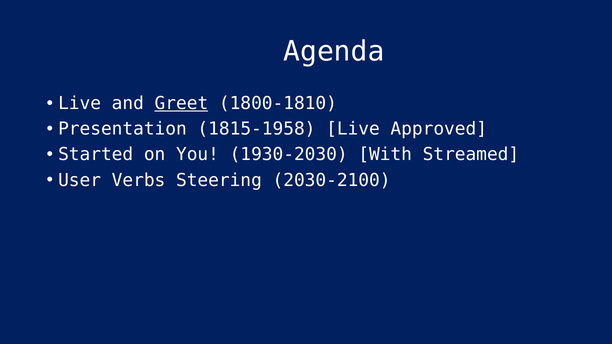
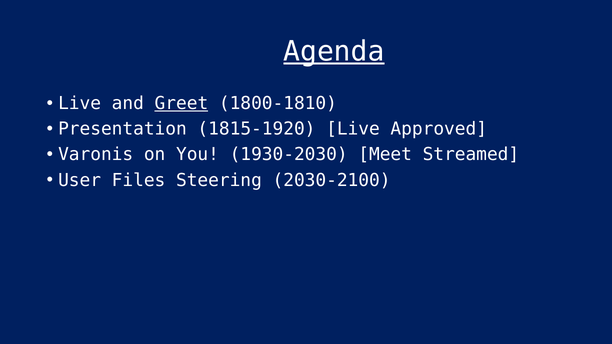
Agenda underline: none -> present (334, 51)
1815-1958: 1815-1958 -> 1815-1920 (256, 129)
Started: Started -> Varonis (96, 155)
With: With -> Meet (385, 155)
Verbs: Verbs -> Files (139, 180)
